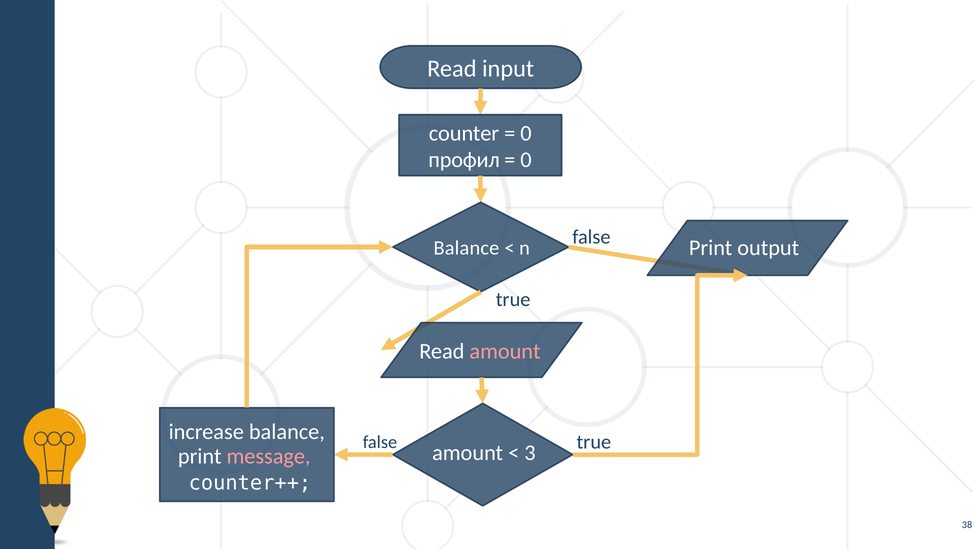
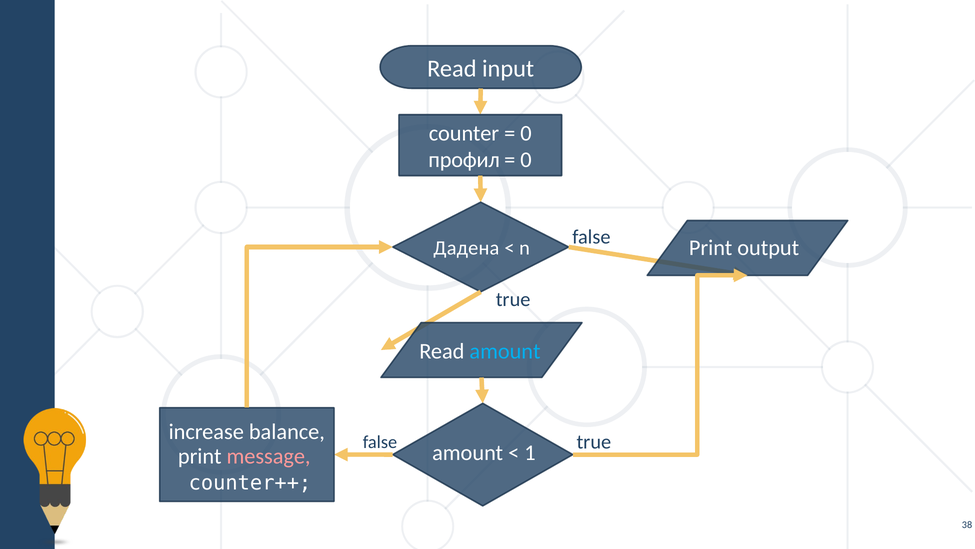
Balance: Balance -> Дадена (466, 248)
amount colour: pink -> light blue (505, 351)
3: 3 -> 1 (530, 453)
